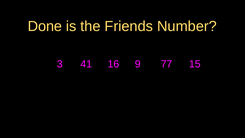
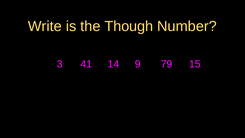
Done: Done -> Write (45, 26)
Friends: Friends -> Though (129, 26)
16: 16 -> 14 (113, 64)
77: 77 -> 79 (167, 64)
